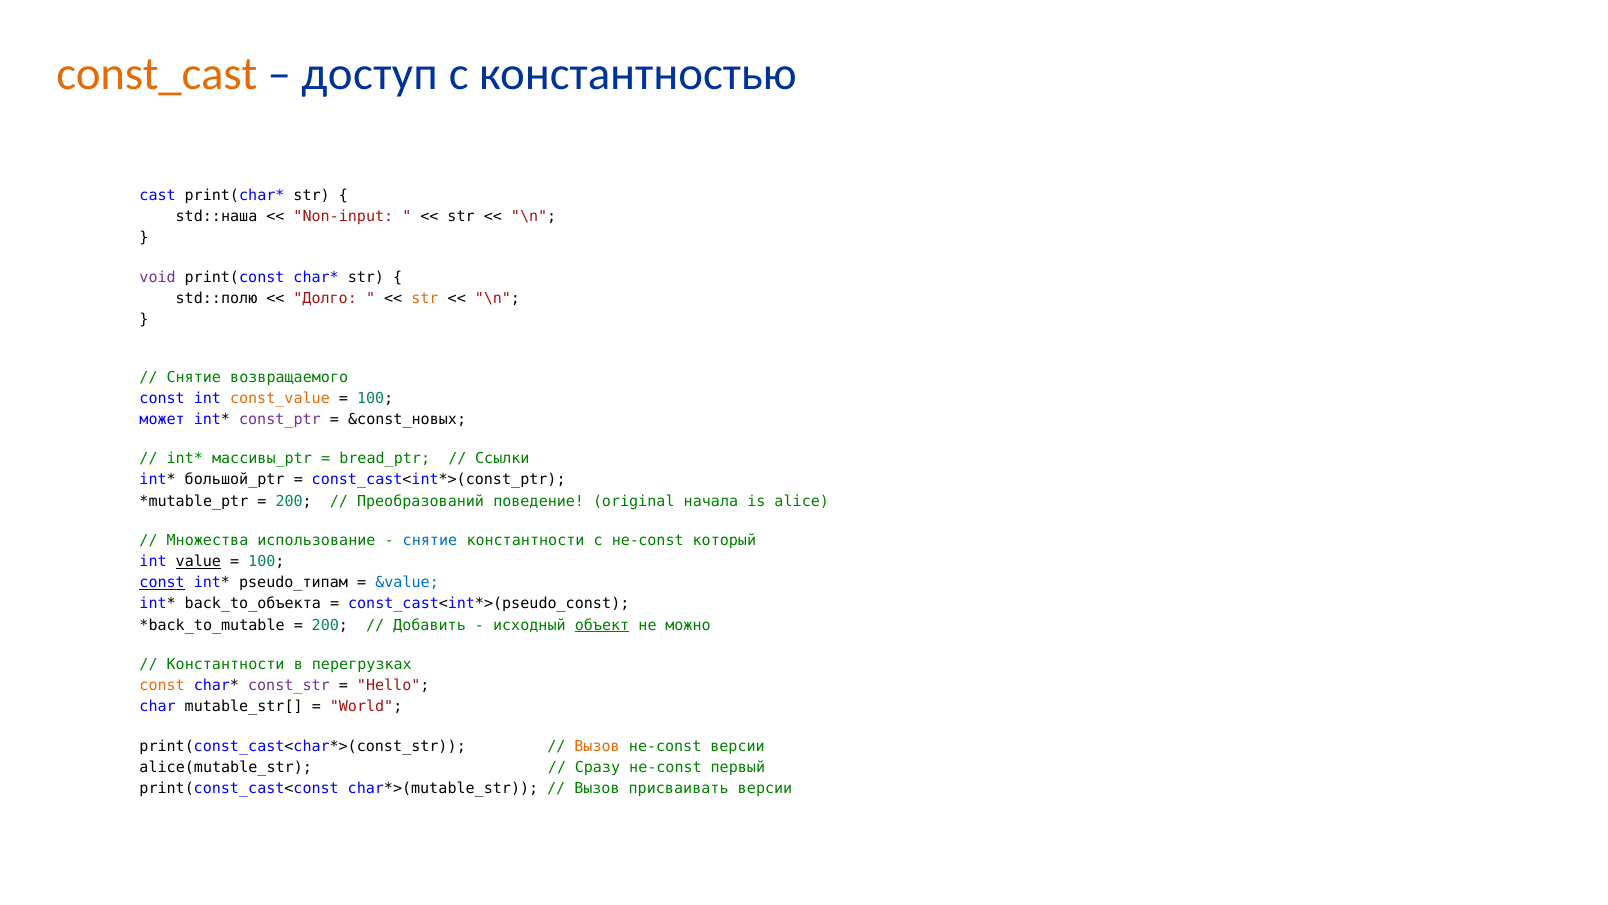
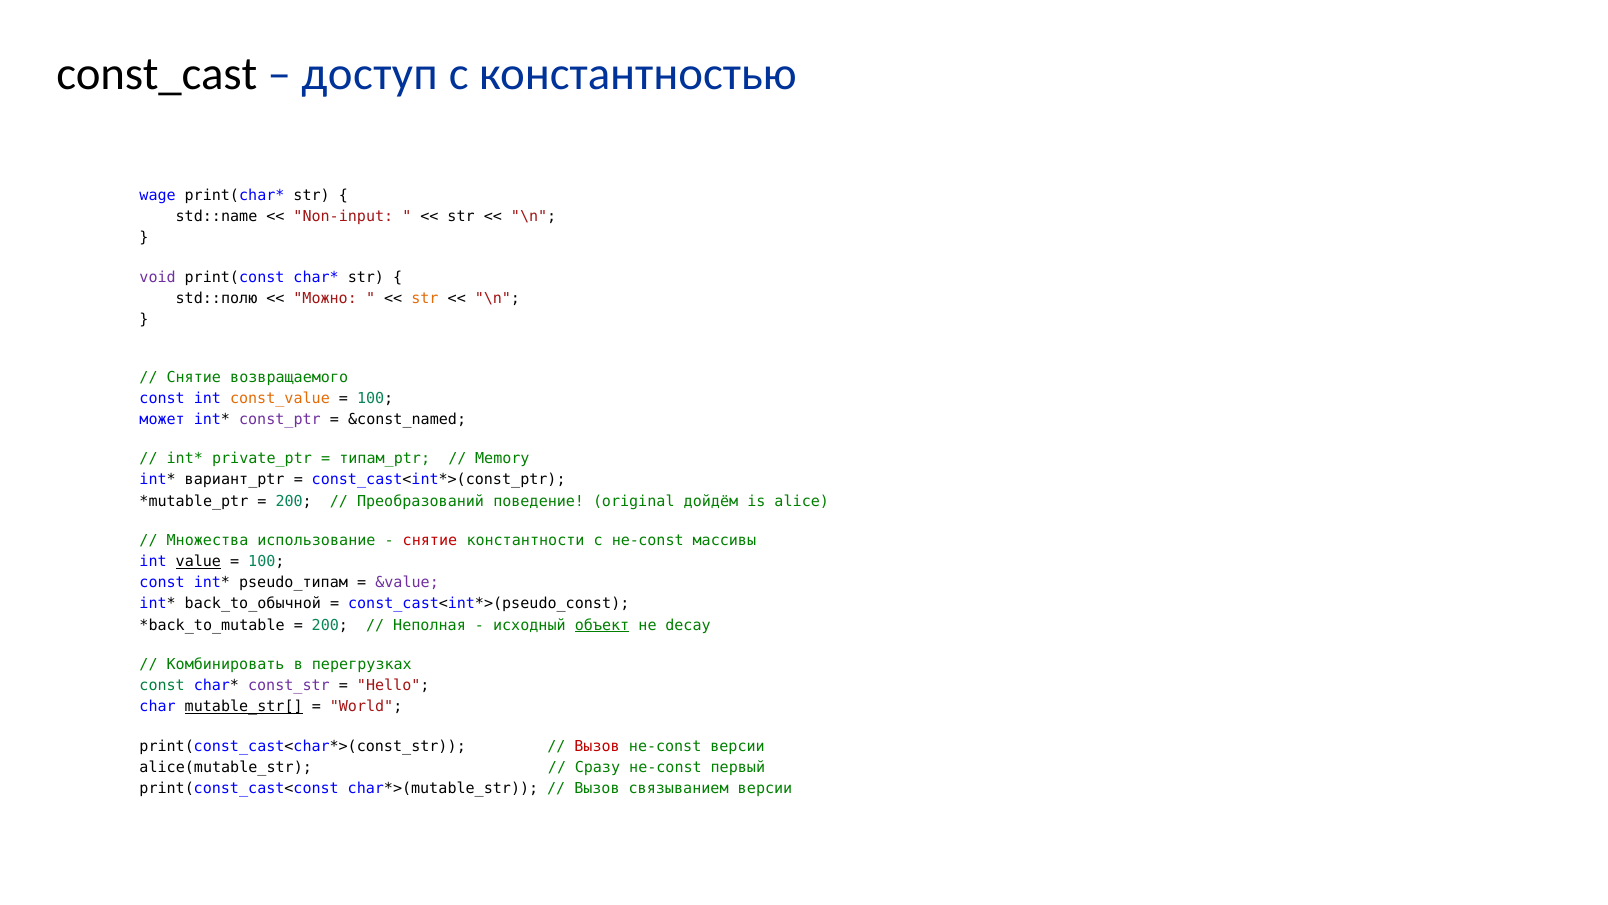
const_cast colour: orange -> black (157, 74)
cast: cast -> wage (158, 195)
std::наша: std::наша -> std::name (216, 217)
Долго: Долго -> Можно (325, 298)
&const_новых: &const_новых -> &const_named (407, 419)
массивы_ptr: массивы_ptr -> private_ptr (262, 458)
bread_ptr: bread_ptr -> типам_ptr (385, 458)
Ссылки: Ссылки -> Memory (502, 458)
большой_ptr: большой_ptr -> вариант_ptr (235, 480)
начала: начала -> дойдём (711, 501)
снятие colour: blue -> red (430, 540)
который: который -> массивы (724, 540)
const underline: present -> none (162, 582)
&value colour: blue -> purple (407, 582)
back_to_объекта: back_to_объекта -> back_to_обычной (253, 604)
Добавить: Добавить -> Неполная (430, 625)
можно: можно -> decay (688, 625)
Константности: Константности -> Комбинировать (226, 664)
const colour: orange -> green (162, 685)
mutable_str[ underline: none -> present (244, 707)
Вызов colour: orange -> red (597, 746)
присваивать: присваивать -> связыванием (679, 788)
